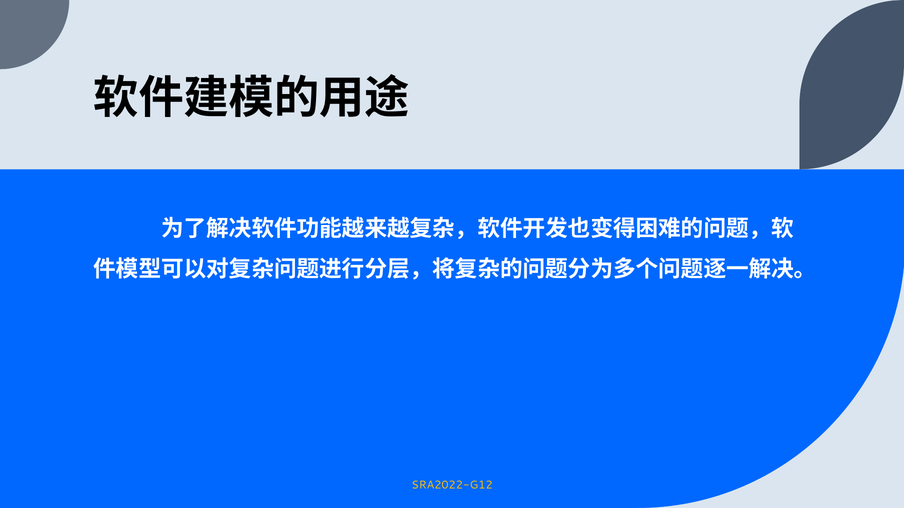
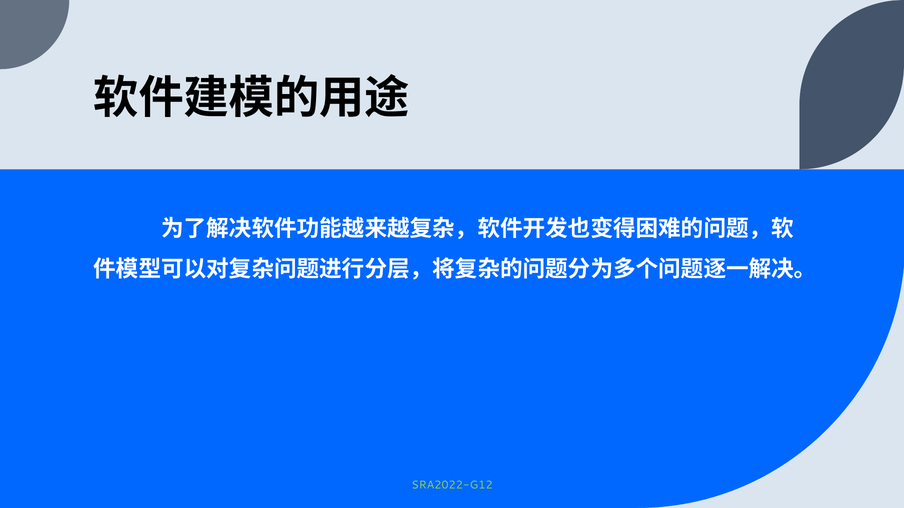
SRA2022-G12 colour: yellow -> light green (452, 486)
